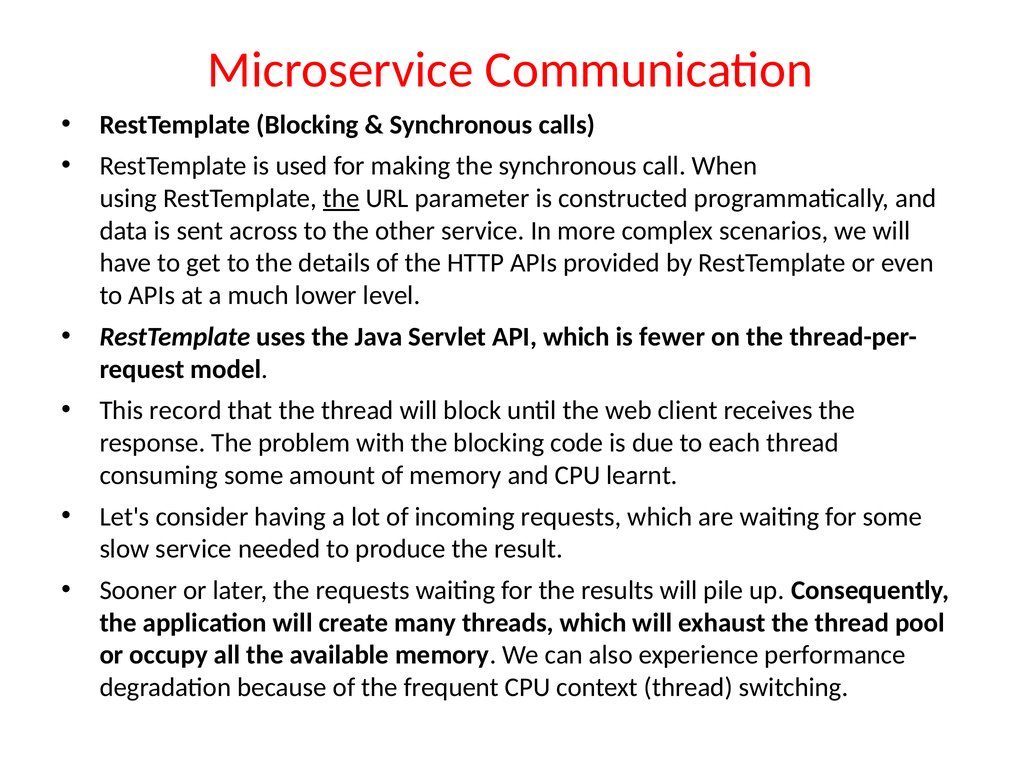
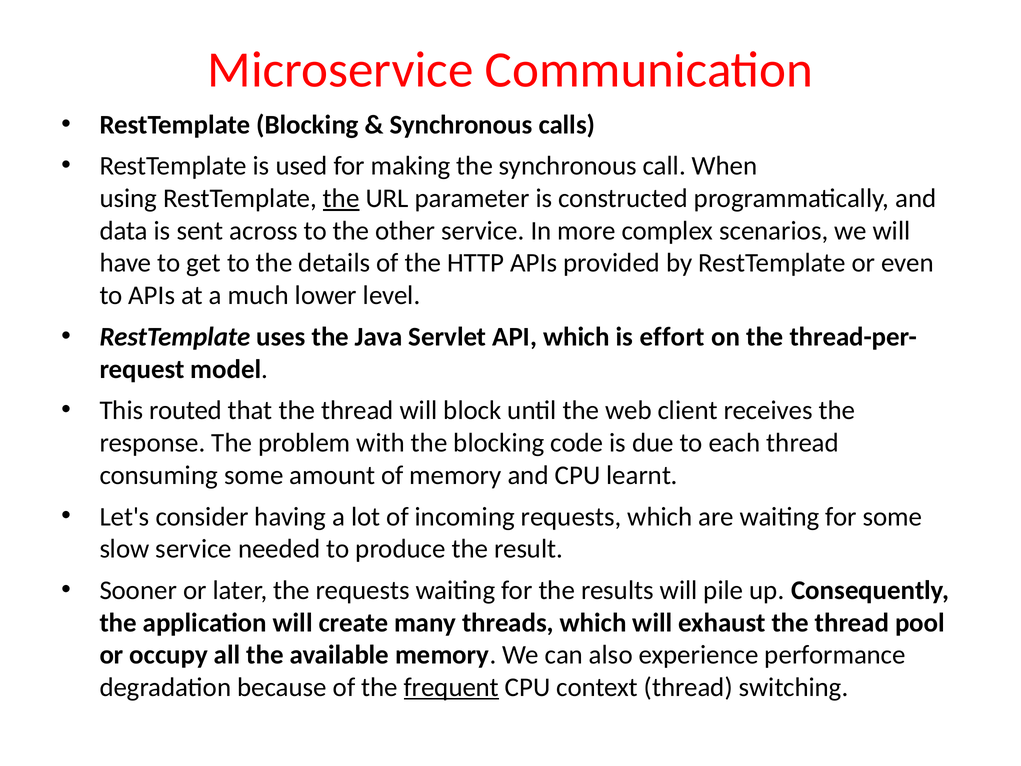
fewer: fewer -> effort (672, 337)
record: record -> routed (186, 410)
frequent underline: none -> present (451, 687)
